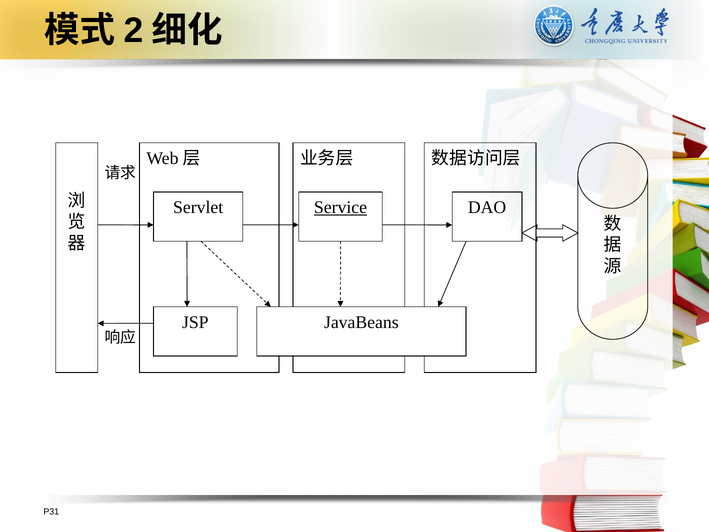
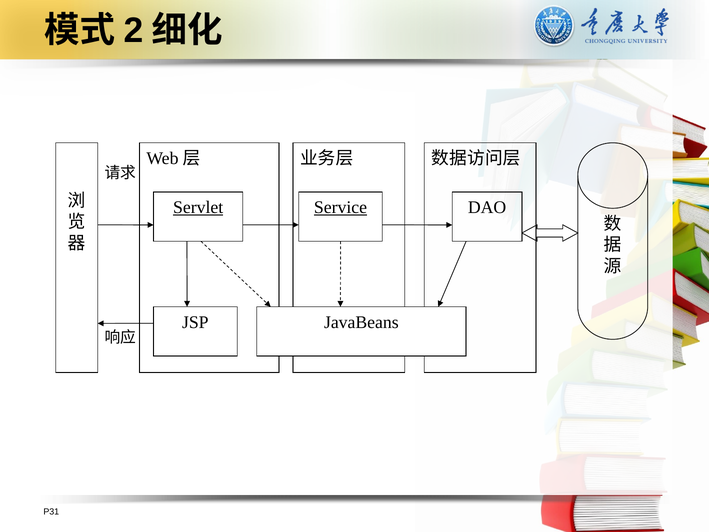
Servlet underline: none -> present (198, 207)
